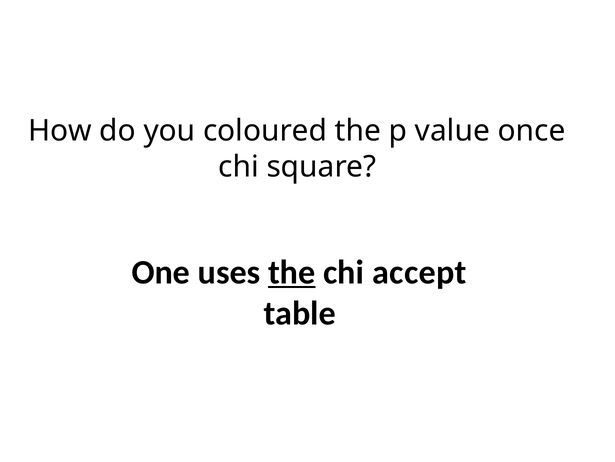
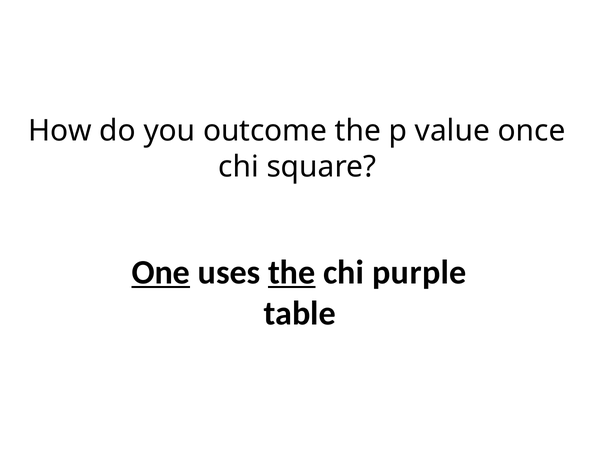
coloured: coloured -> outcome (265, 131)
One underline: none -> present (161, 272)
accept: accept -> purple (419, 272)
